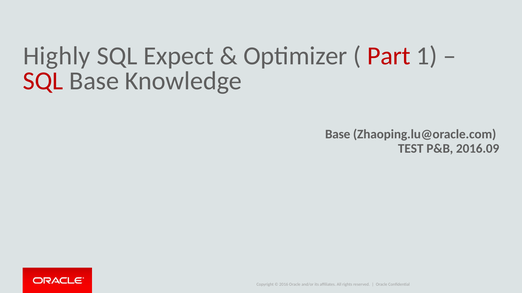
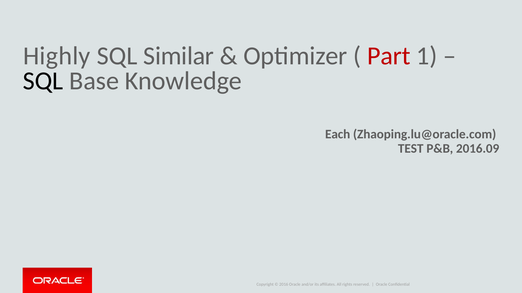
Expect: Expect -> Similar (179, 56)
SQL colour: red -> black (43, 81)
Base: Base -> Each (338, 135)
